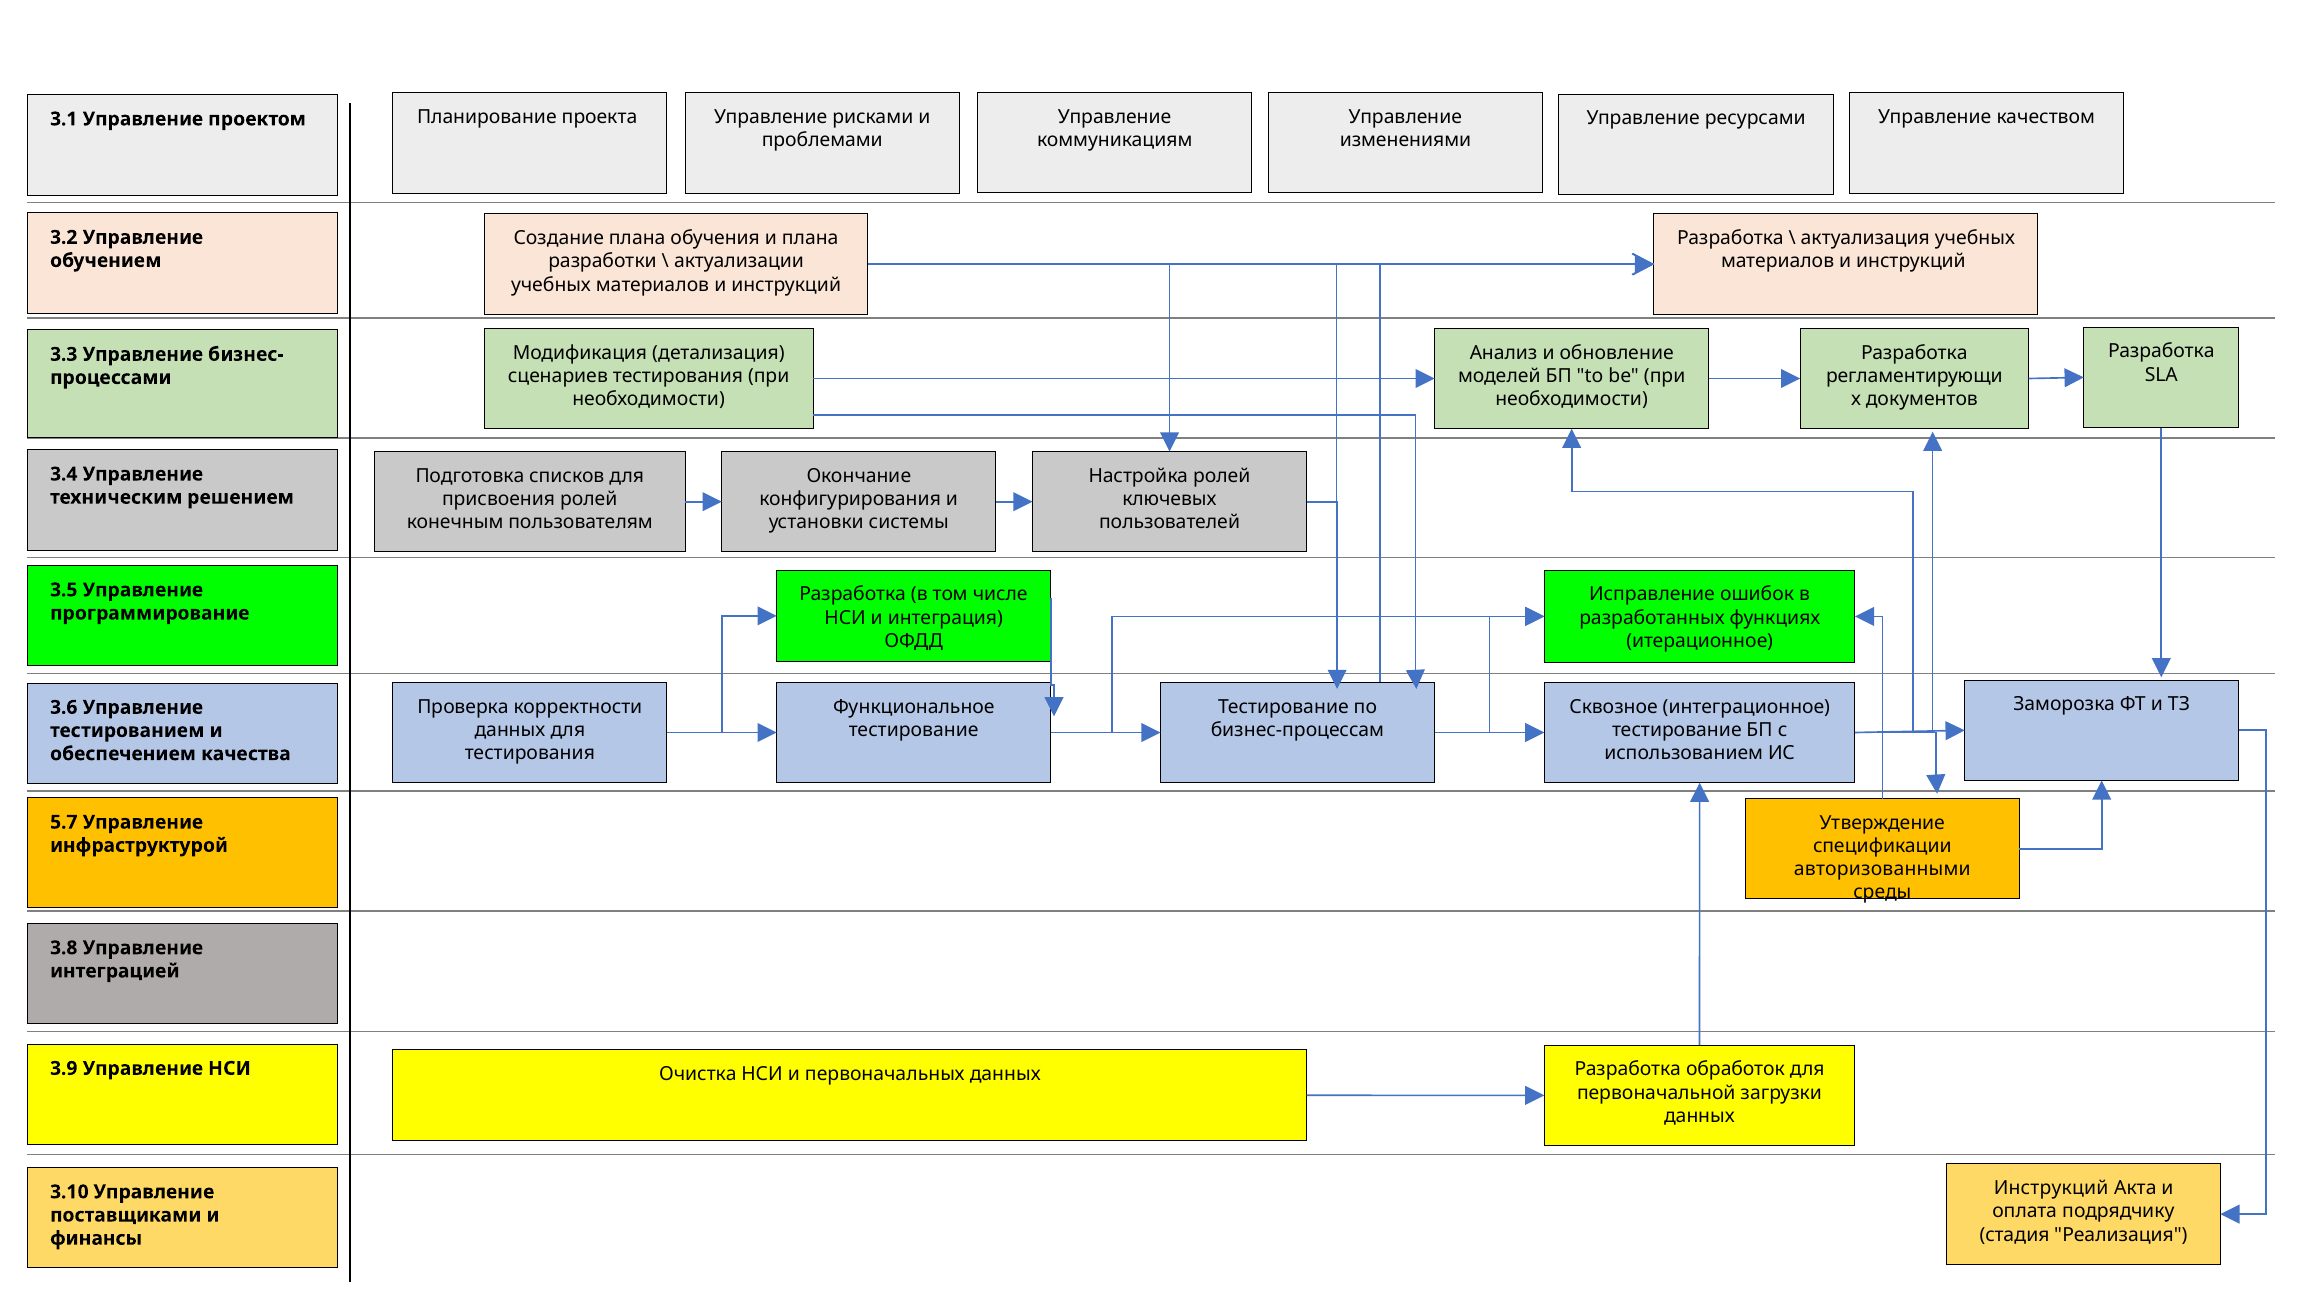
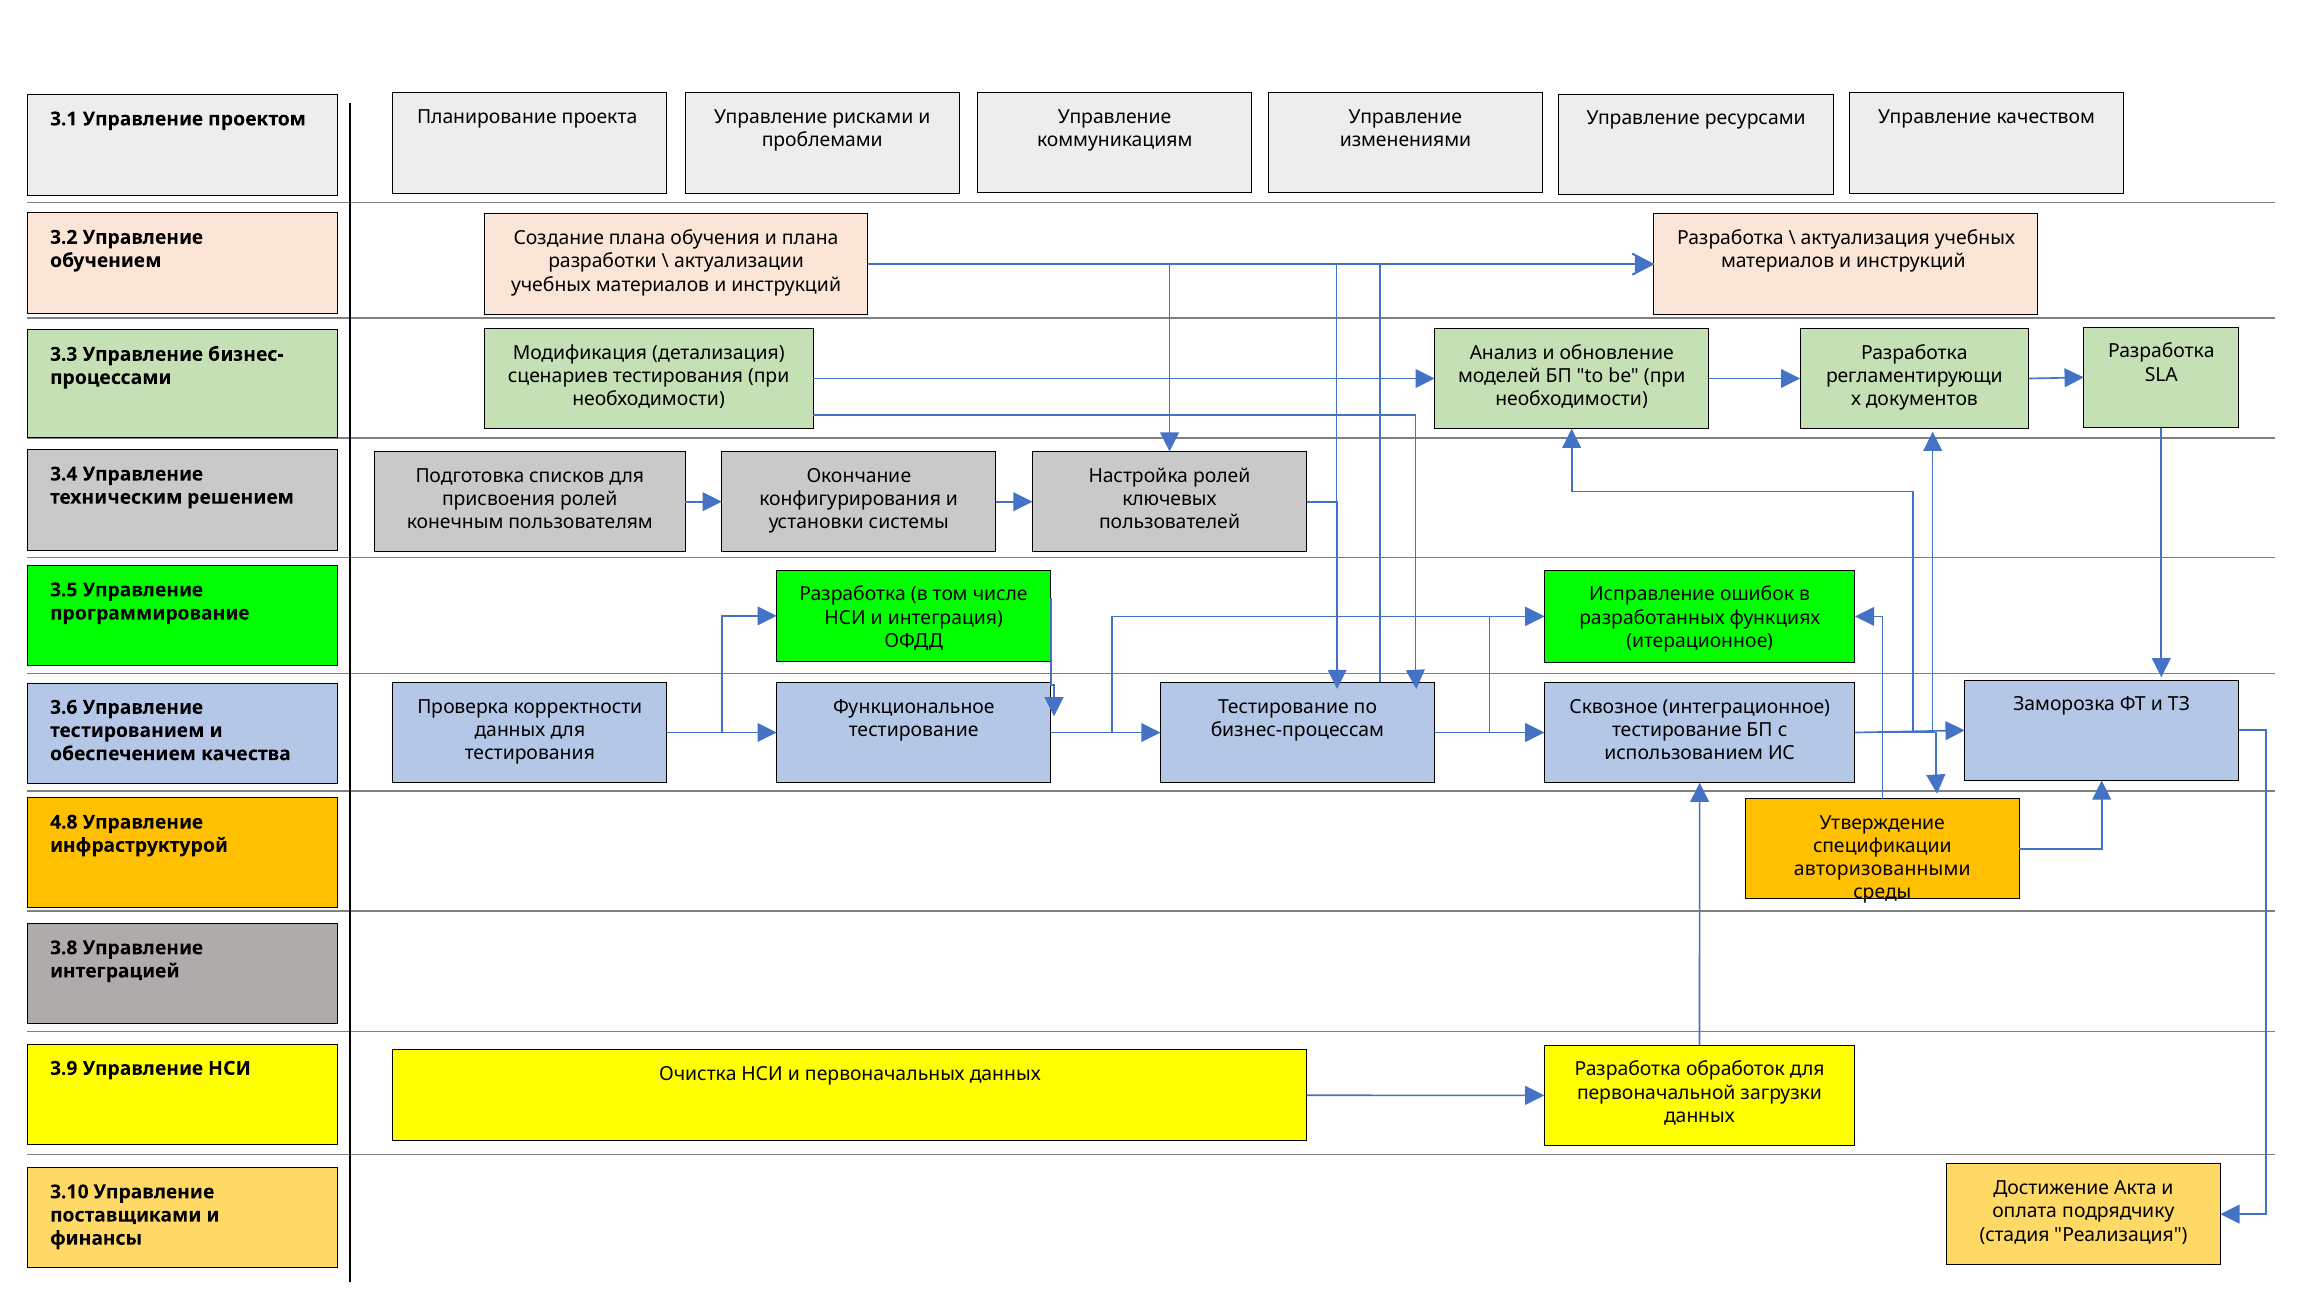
5.7: 5.7 -> 4.8 (64, 823)
Инструкций: Инструкций -> Достижение (2051, 1189)
